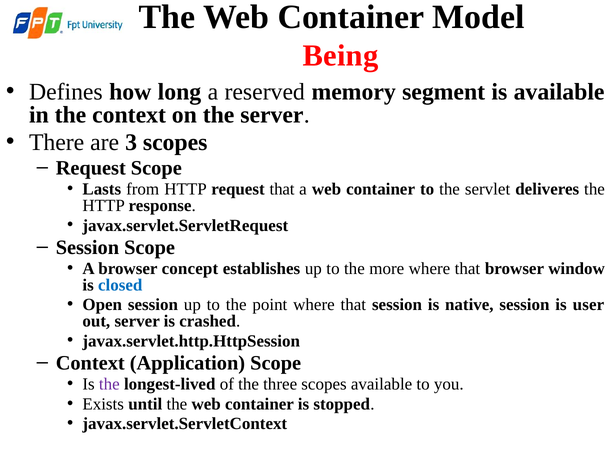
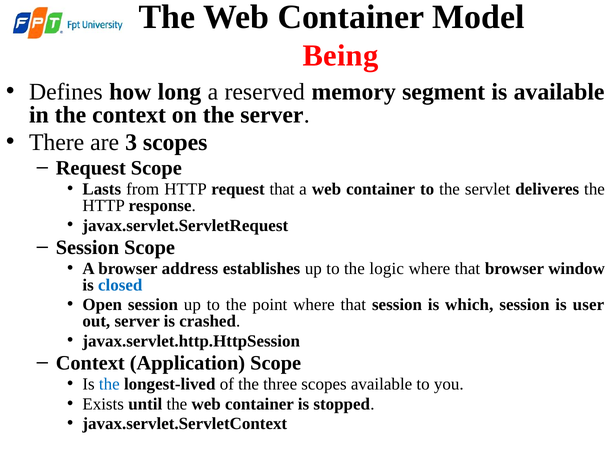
concept: concept -> address (190, 268)
more: more -> logic (387, 268)
native: native -> which (469, 304)
the colour: purple -> blue (109, 384)
